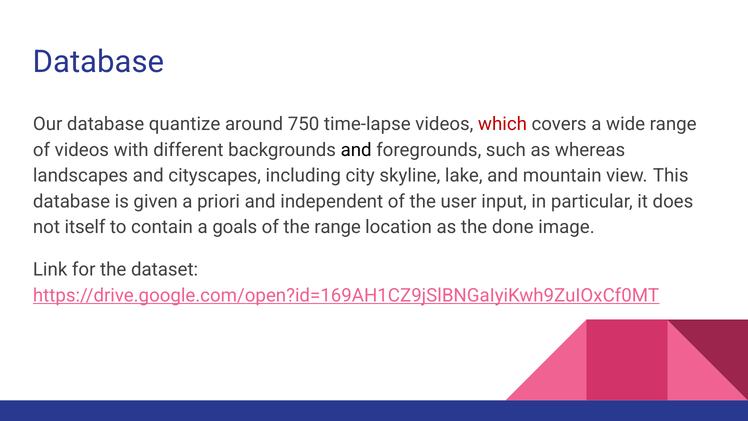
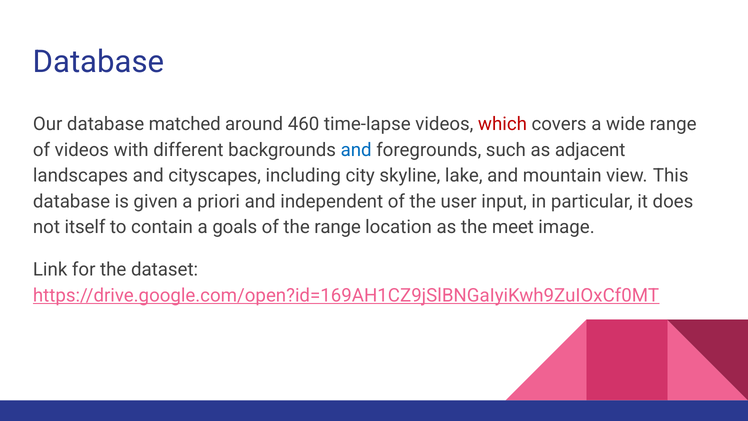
quantize: quantize -> matched (185, 124)
750: 750 -> 460 (304, 124)
and colour: black -> blue (356, 150)
whereas: whereas -> adjacent (590, 150)
done: done -> meet (513, 227)
